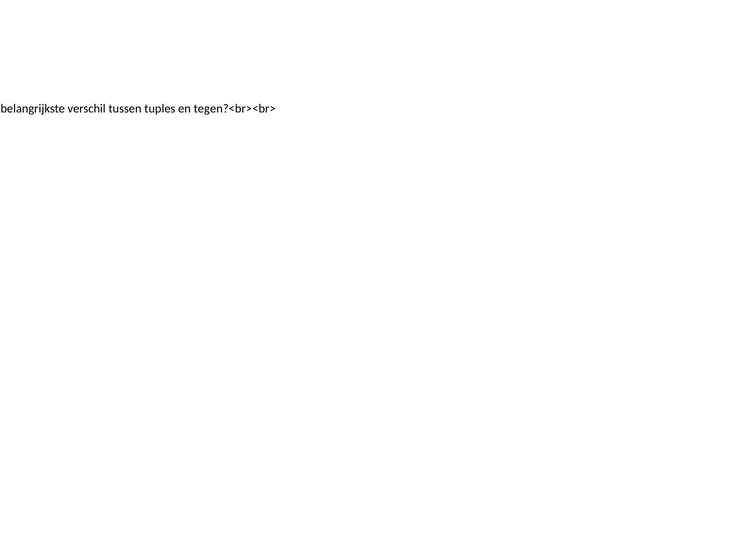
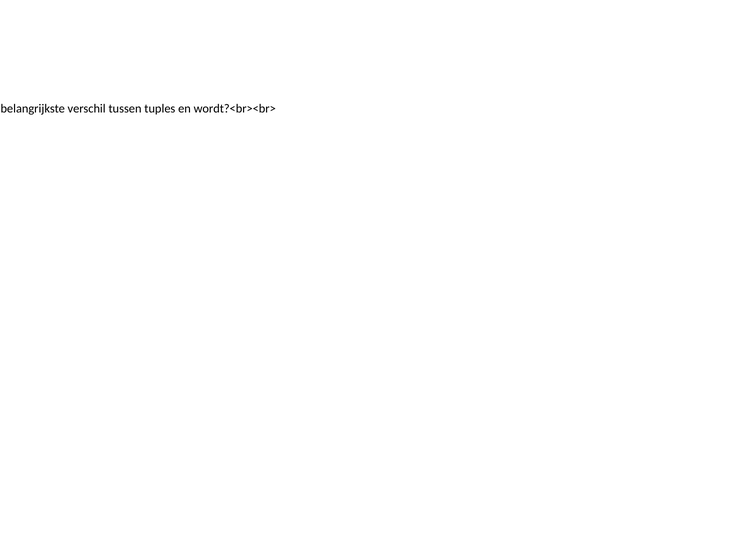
tegen?<br><br>: tegen?<br><br> -> wordt?<br><br> (235, 109)
